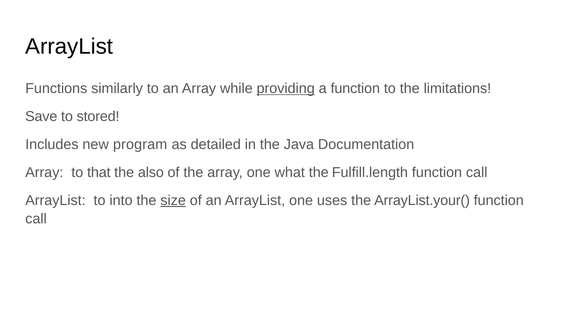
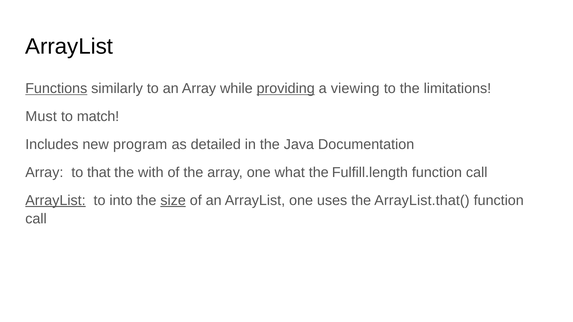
Functions underline: none -> present (56, 89)
a function: function -> viewing (355, 89)
Save: Save -> Must (41, 117)
stored: stored -> match (98, 117)
also: also -> with (151, 173)
ArrayList underline: none -> present (55, 200)
ArrayList.your(: ArrayList.your( -> ArrayList.that( (422, 200)
